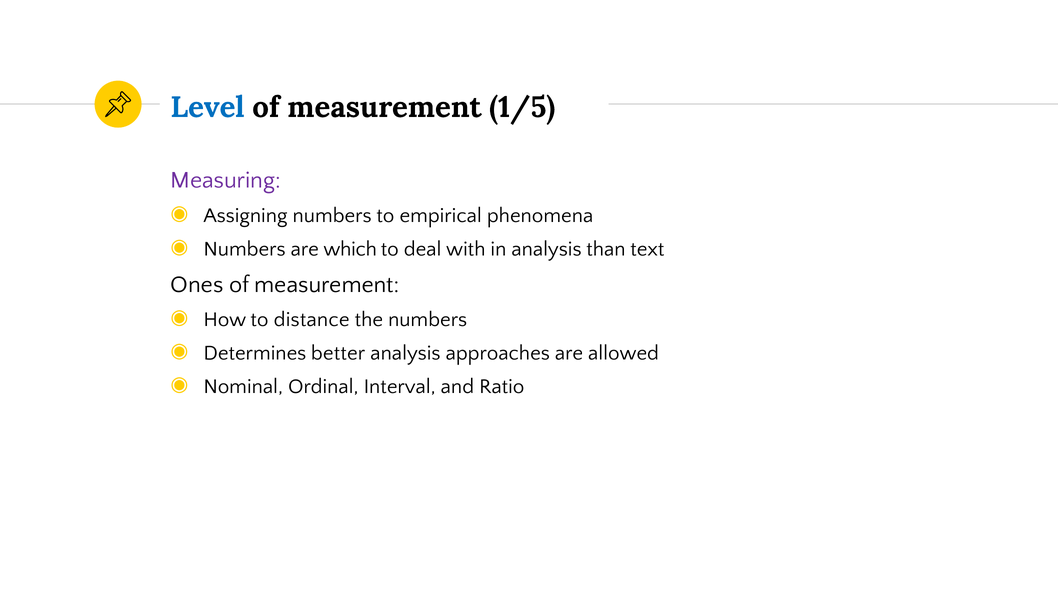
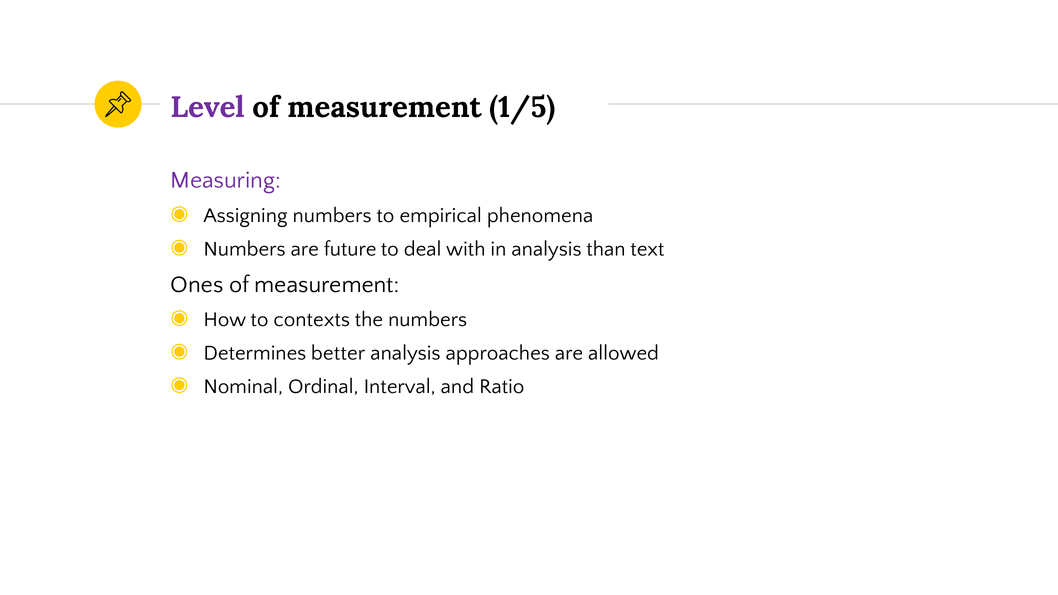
Level colour: blue -> purple (207, 107)
which: which -> future (350, 249)
distance: distance -> contexts (312, 319)
